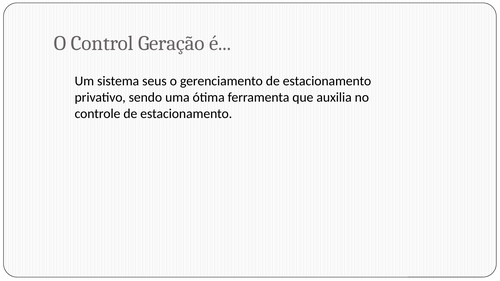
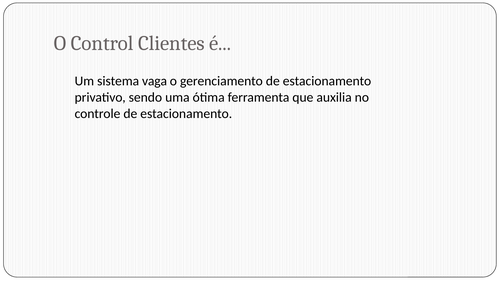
Geração: Geração -> Clientes (171, 43)
seus: seus -> vaga (155, 81)
